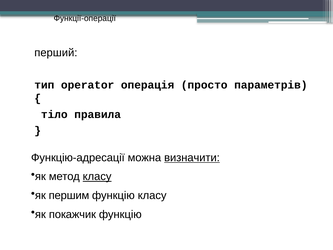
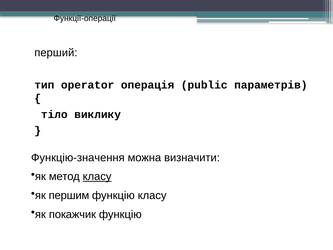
просто: просто -> public (204, 85)
правила: правила -> виклику (98, 114)
Функцію-адресації: Функцію-адресації -> Функцію-значення (78, 158)
визначити underline: present -> none (192, 158)
